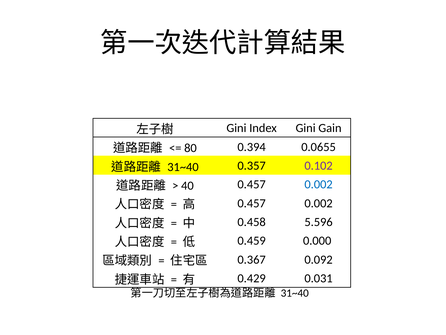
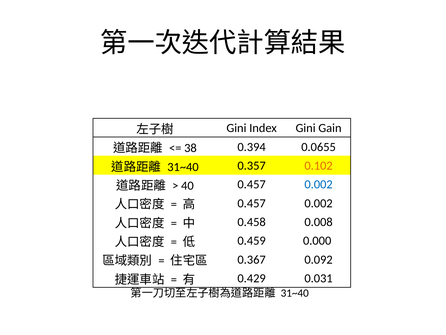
80: 80 -> 38 (191, 148)
0.102 colour: purple -> orange (319, 165)
5.596: 5.596 -> 0.008 (319, 222)
